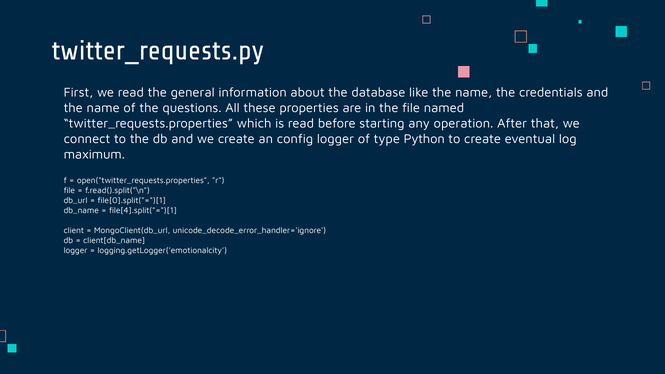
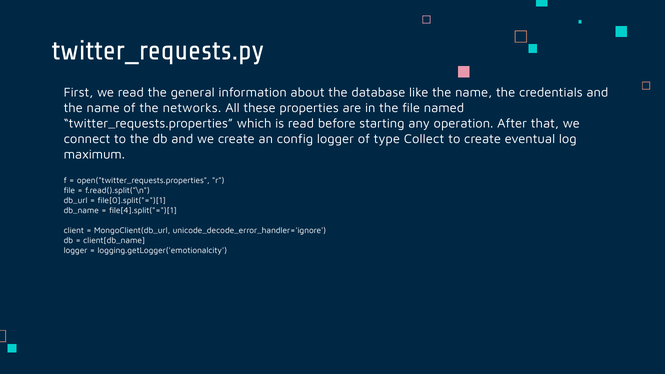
questions: questions -> networks (192, 108)
Python: Python -> Collect (424, 139)
